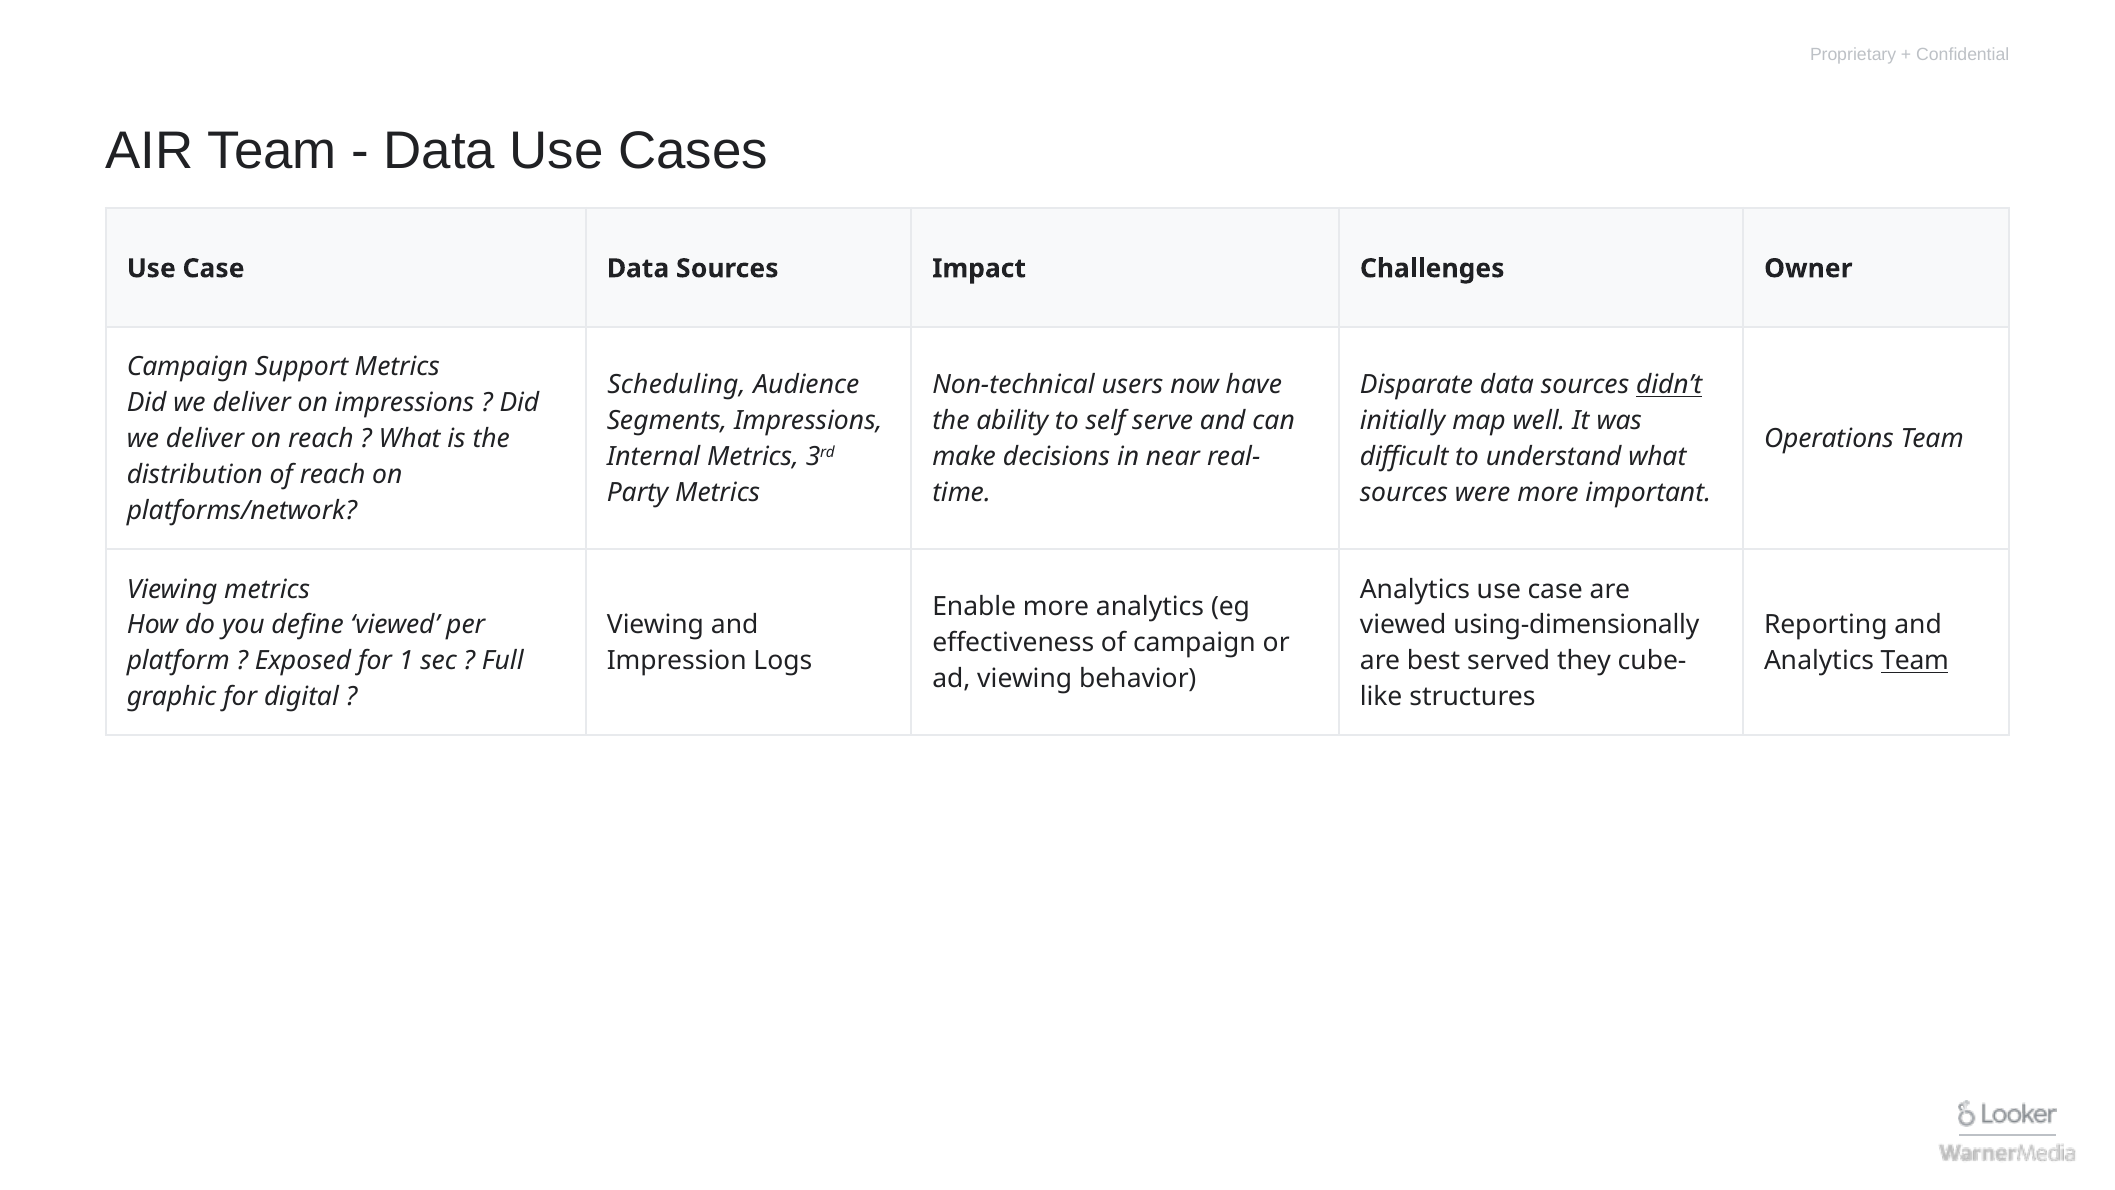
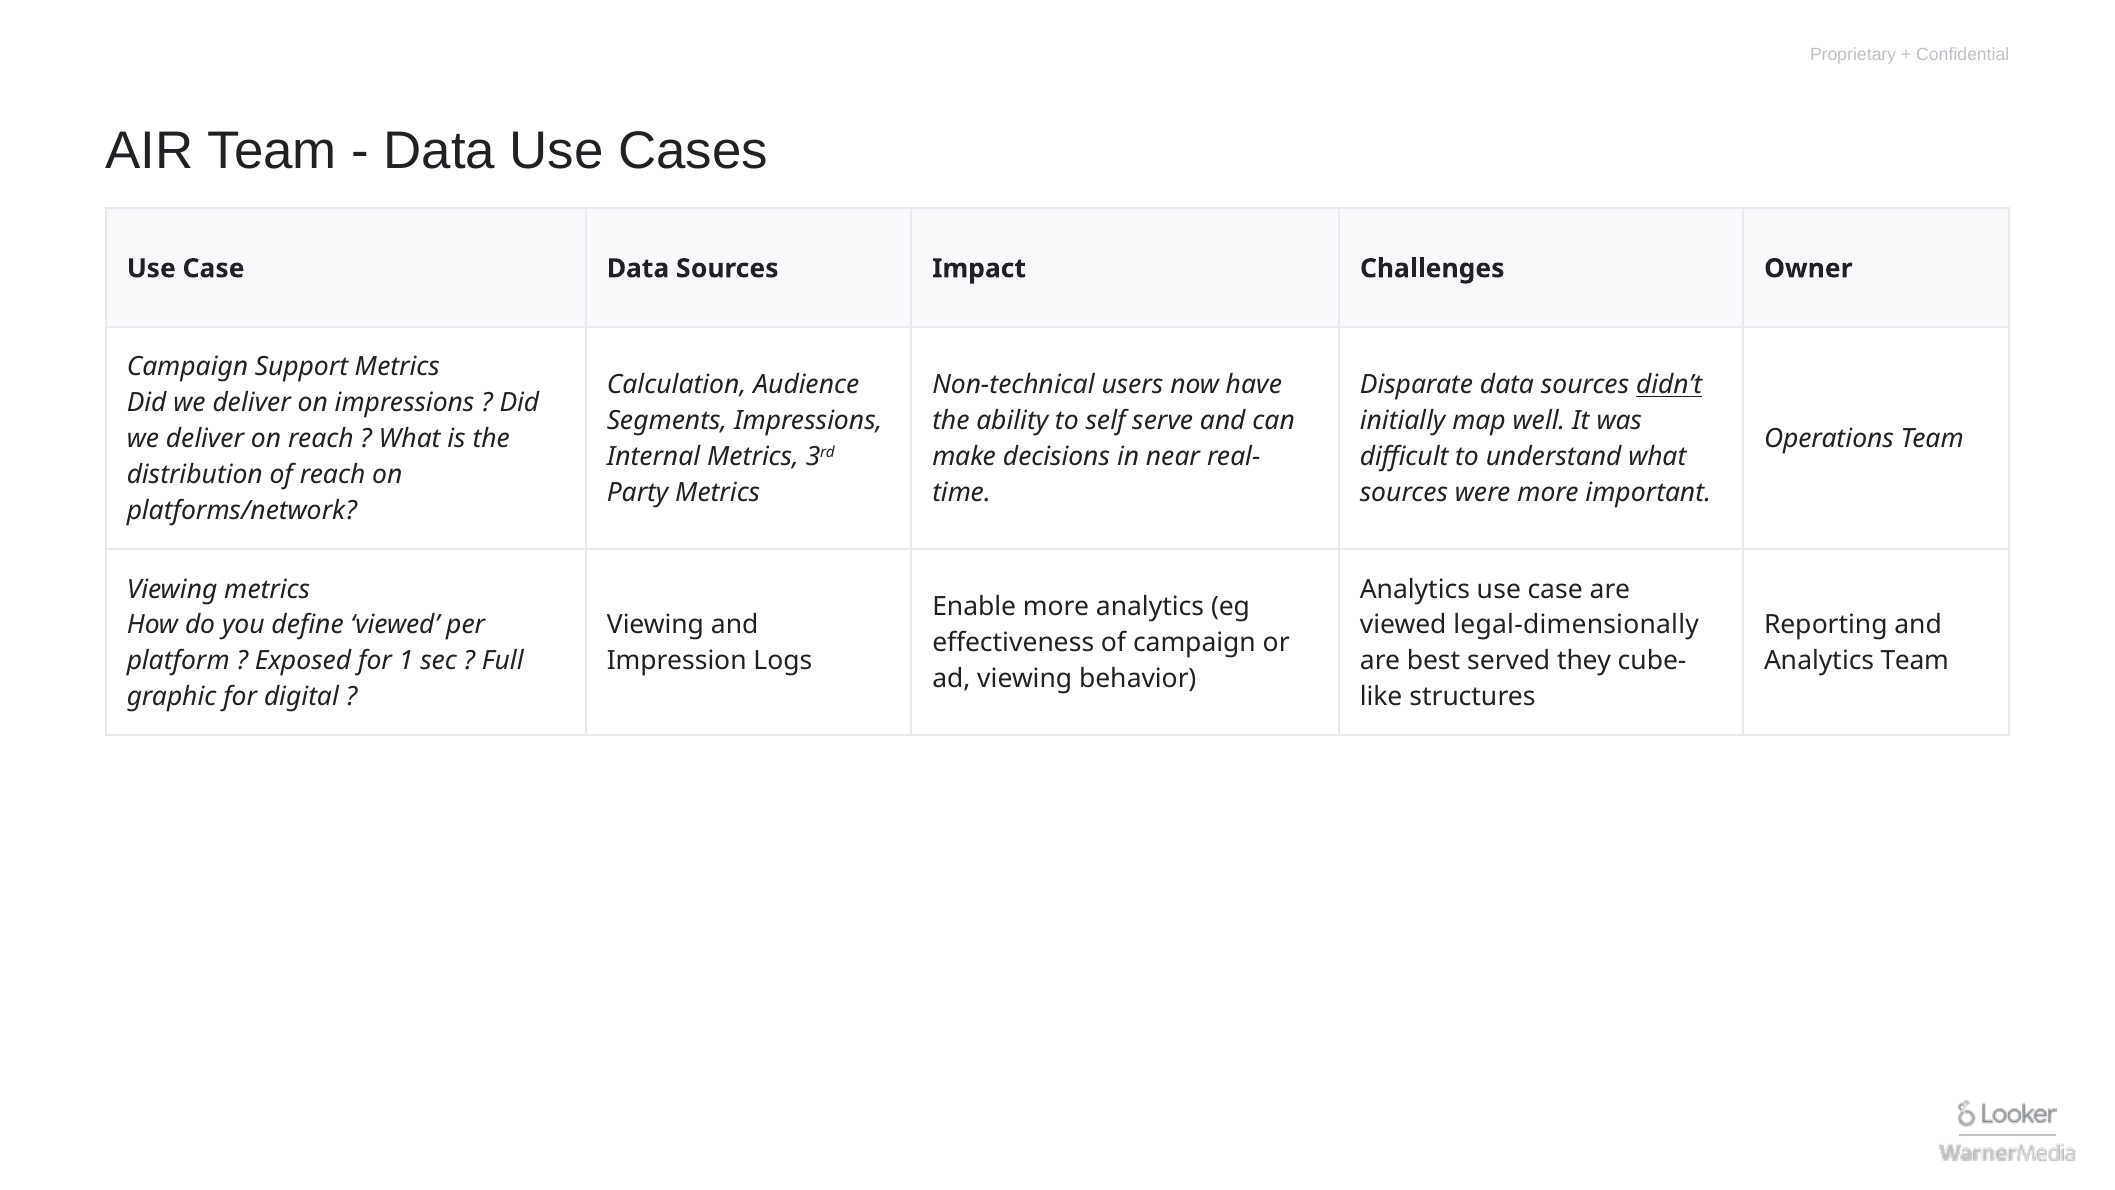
Scheduling: Scheduling -> Calculation (677, 385)
using-dimensionally: using-dimensionally -> legal-dimensionally (1576, 625)
Team underline: present -> none (1915, 661)
